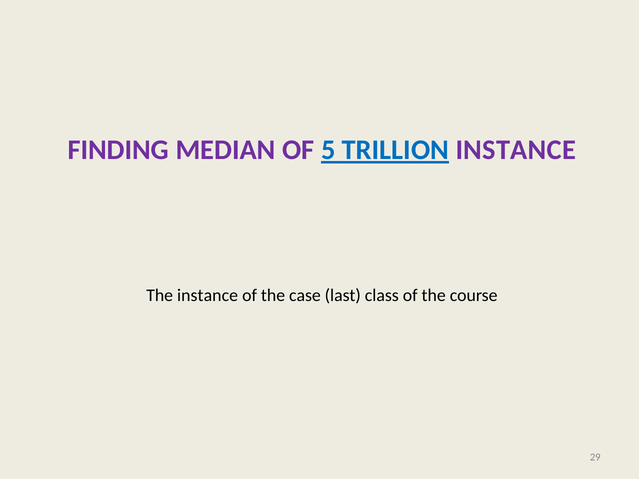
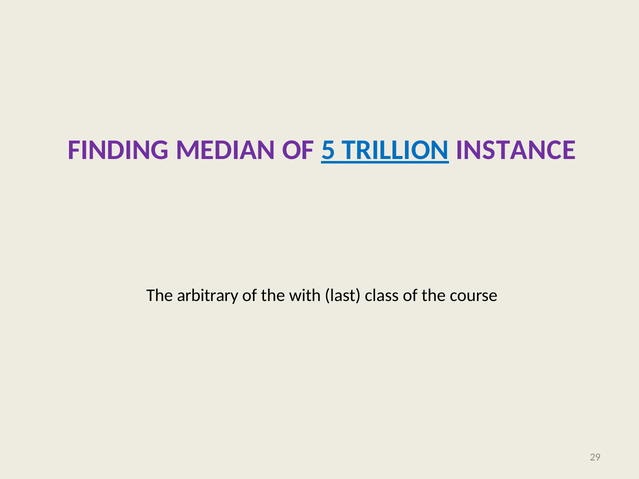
The instance: instance -> arbitrary (208, 295)
case: case -> with (305, 295)
